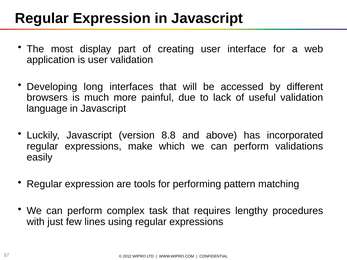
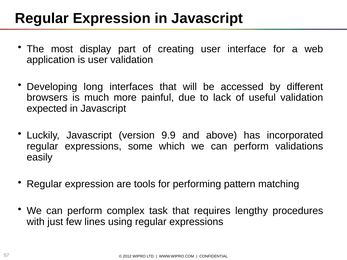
language: language -> expected (47, 109)
8.8: 8.8 -> 9.9 (169, 136)
make: make -> some (140, 146)
